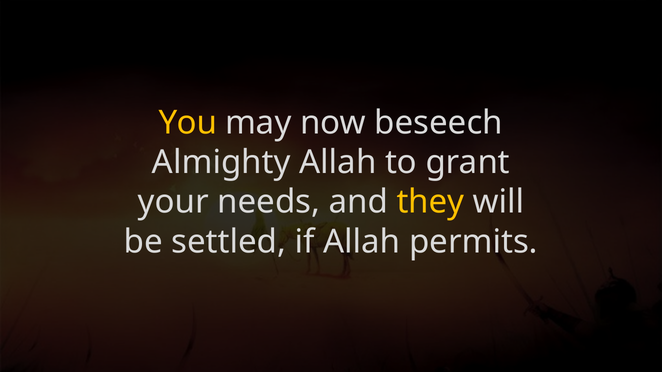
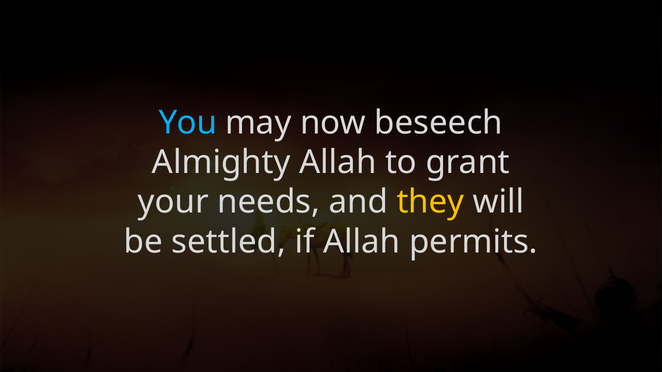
You colour: yellow -> light blue (188, 123)
